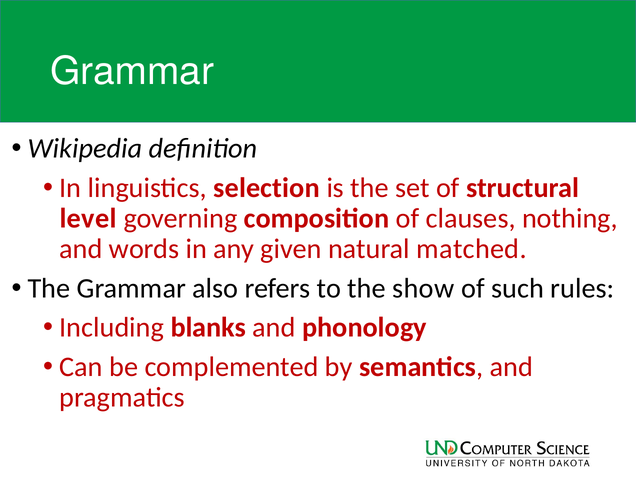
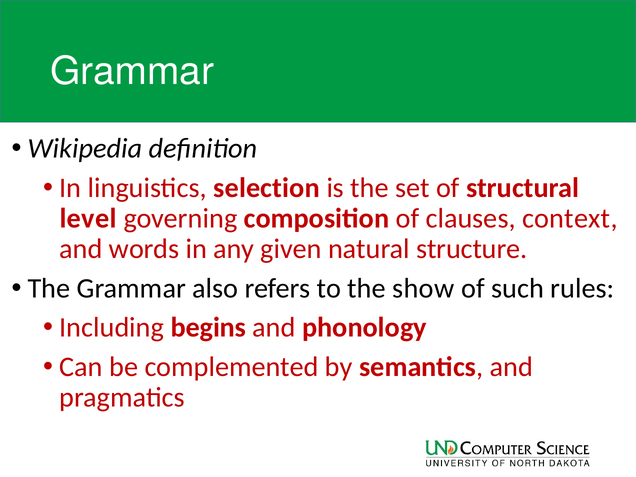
nothing: nothing -> context (570, 218)
matched: matched -> structure (472, 249)
blanks: blanks -> begins (208, 328)
